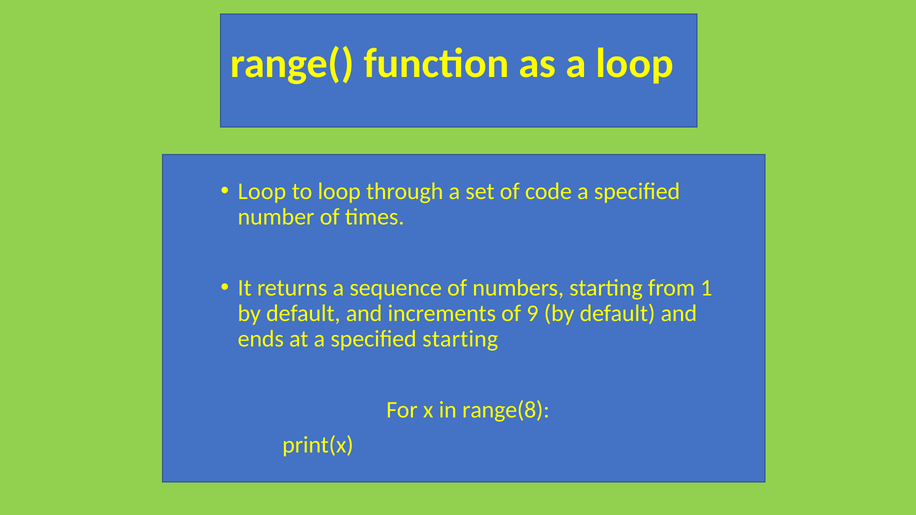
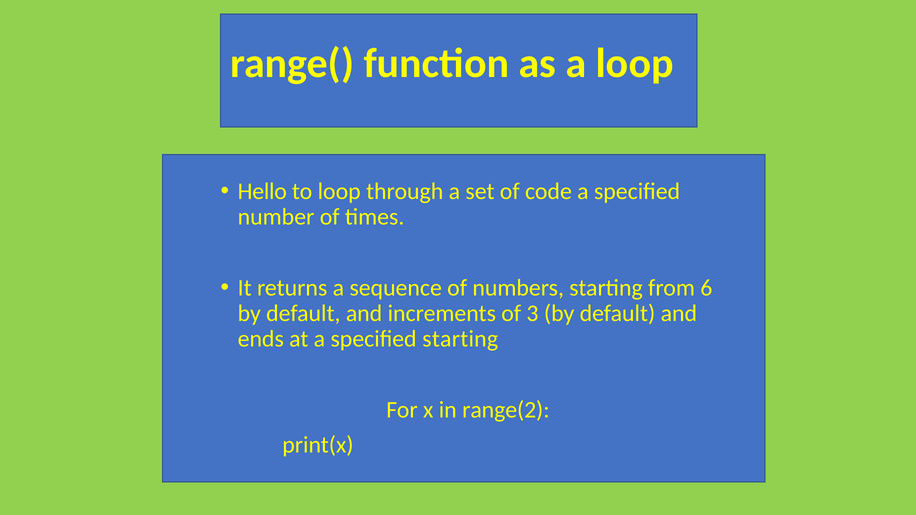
Loop: Loop -> Hello (262, 191)
1: 1 -> 6 (706, 288)
9: 9 -> 3 (533, 314)
range(8: range(8 -> range(2 (506, 410)
